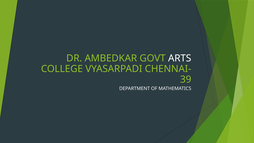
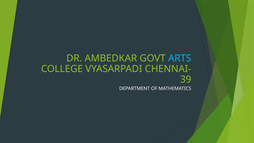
ARTS colour: white -> light blue (180, 58)
